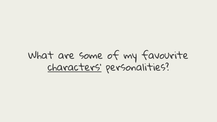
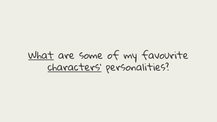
What underline: none -> present (41, 56)
